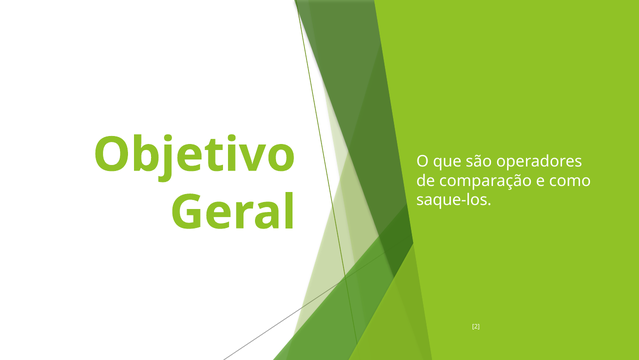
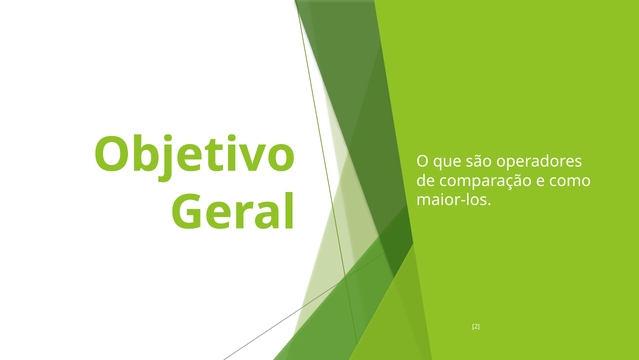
saque-los: saque-los -> maior-los (454, 200)
